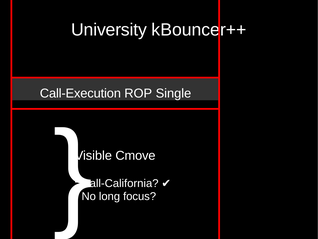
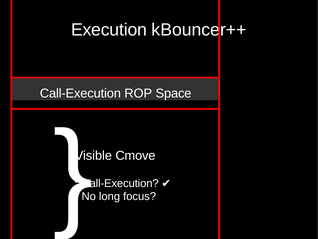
University: University -> Execution (109, 30)
Single: Single -> Space (174, 93)
Call-California: Call-California -> Call-Execution (120, 183)
